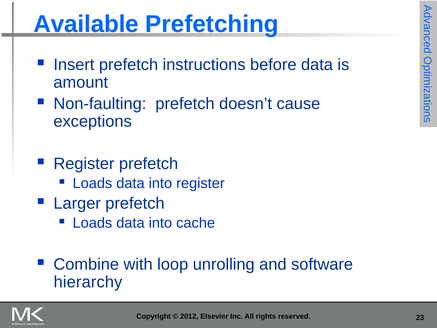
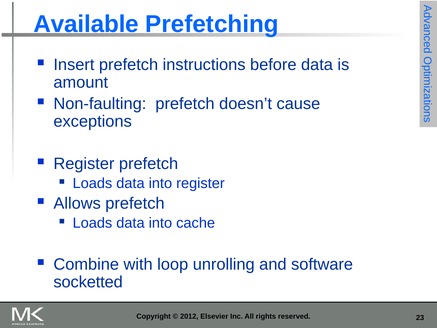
Larger: Larger -> Allows (77, 203)
hierarchy: hierarchy -> socketted (88, 282)
